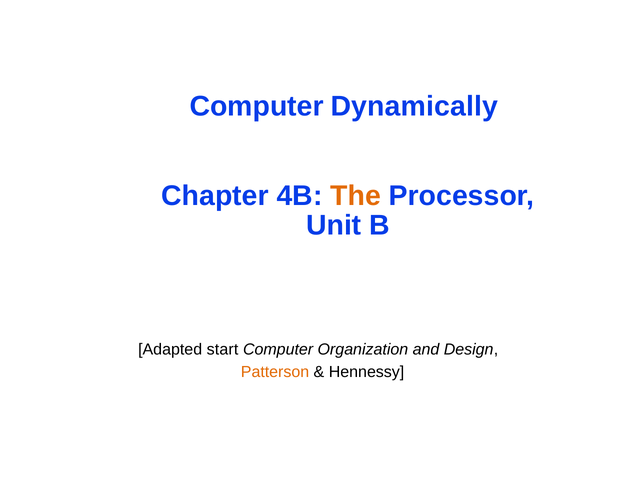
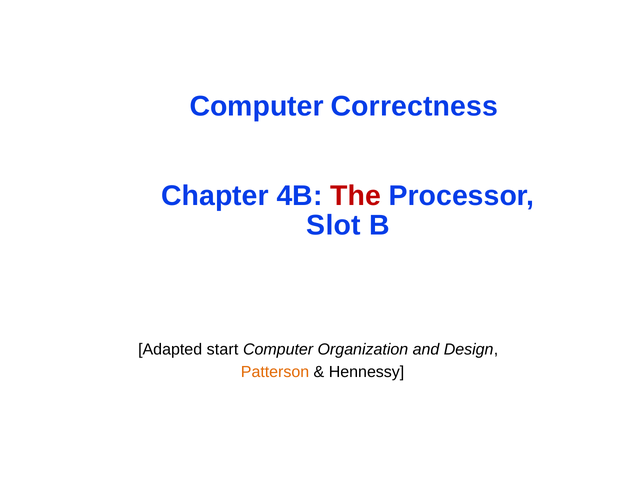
Dynamically: Dynamically -> Correctness (414, 106)
The colour: orange -> red (356, 196)
Unit: Unit -> Slot (334, 225)
